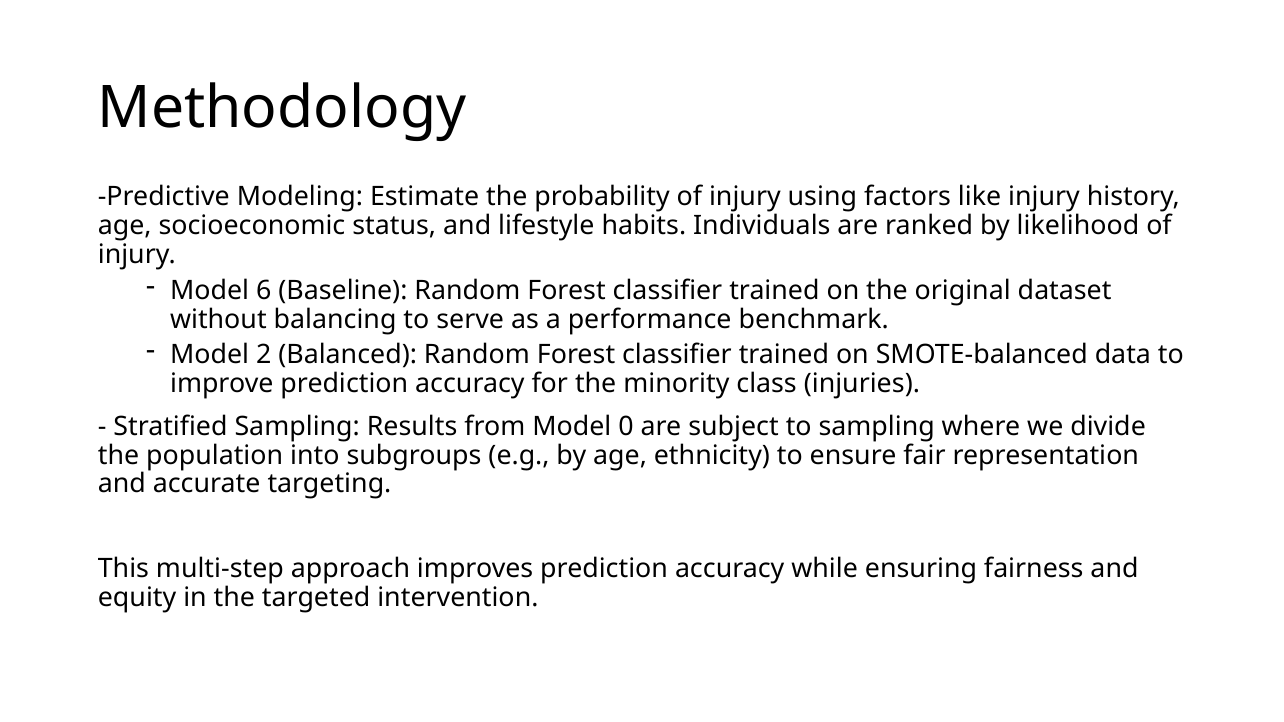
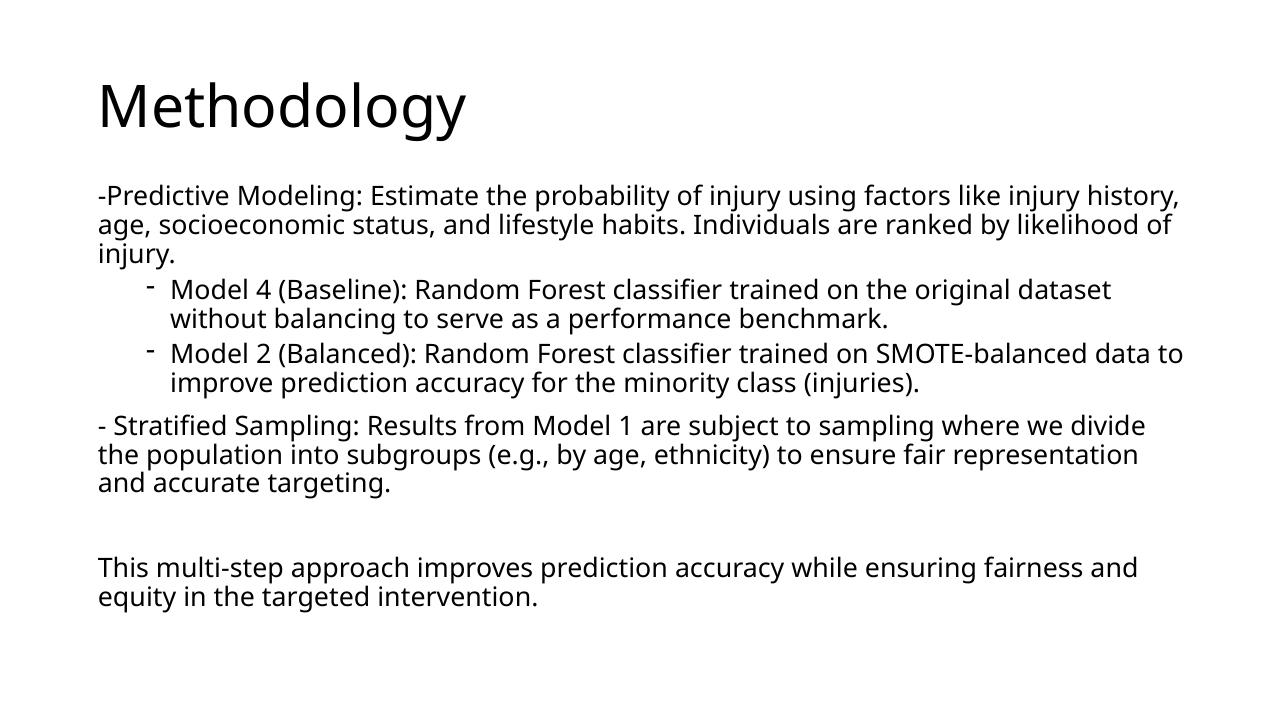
6: 6 -> 4 (264, 291)
0: 0 -> 1 (626, 426)
